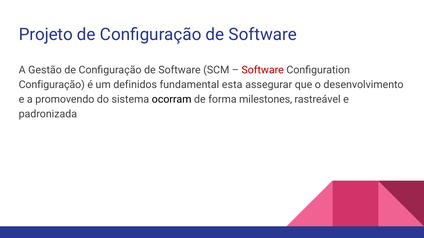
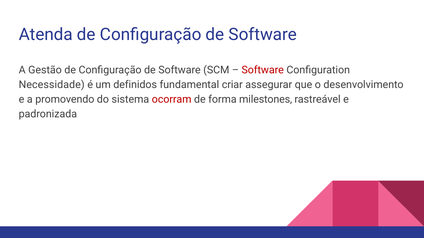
Projeto: Projeto -> Atenda (46, 35)
Configuração: Configuração -> Necessidade (52, 85)
esta: esta -> criar (232, 85)
ocorram colour: black -> red (172, 100)
